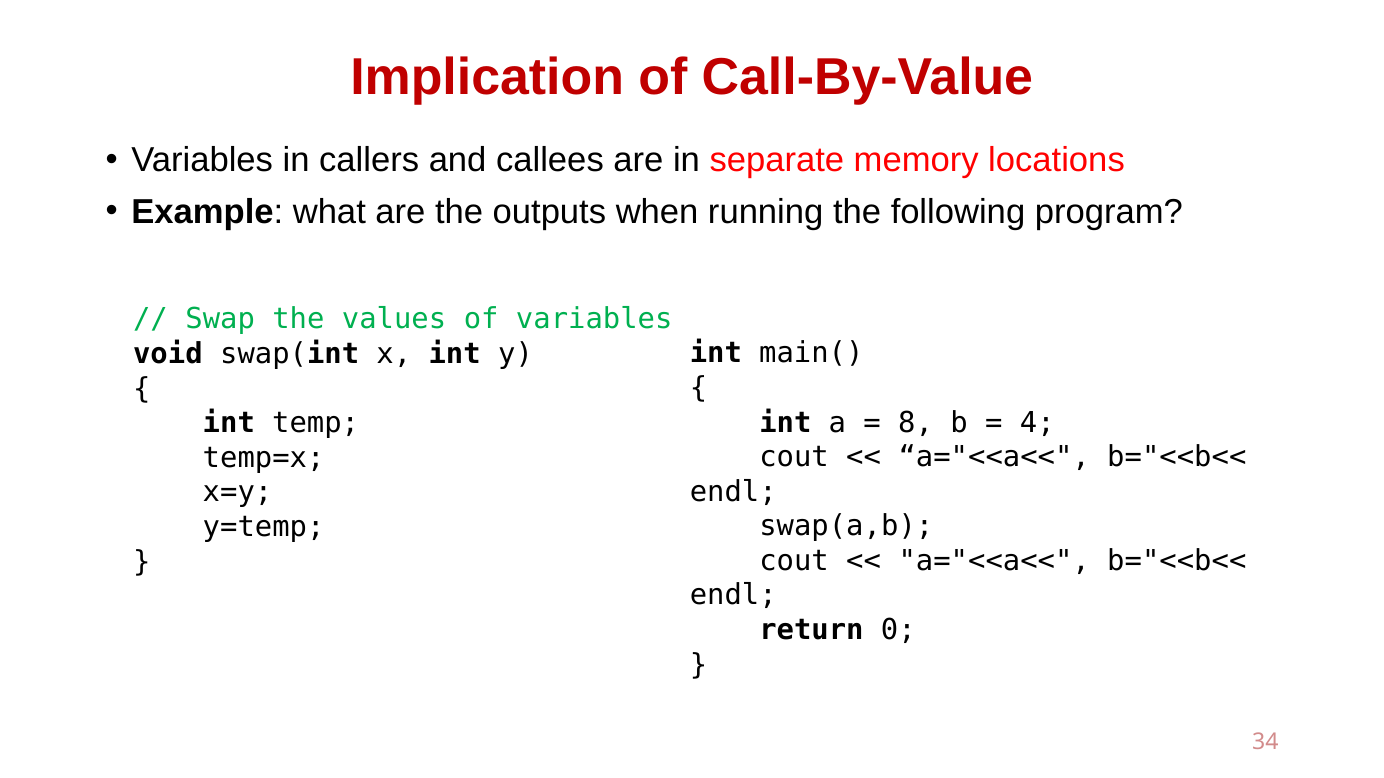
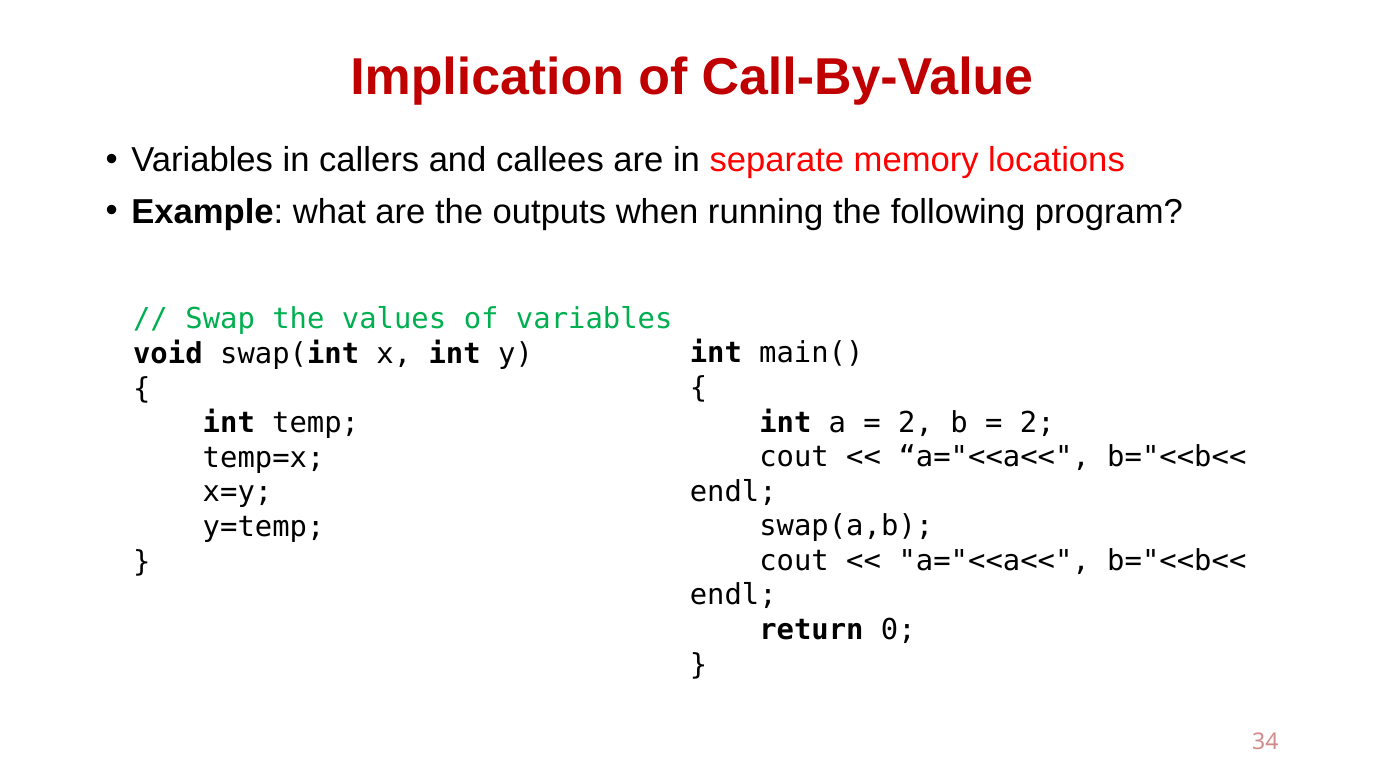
8: 8 -> 2 (916, 423)
4: 4 -> 2 (1037, 423)
